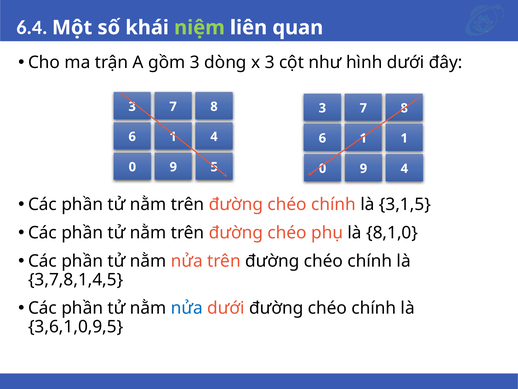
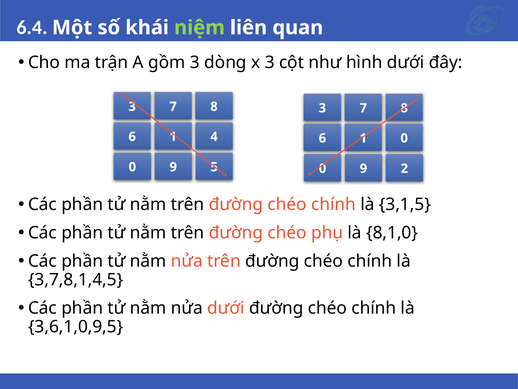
1 1: 1 -> 0 (404, 138)
9 4: 4 -> 2 (404, 168)
nửa colour: blue -> black (187, 308)
